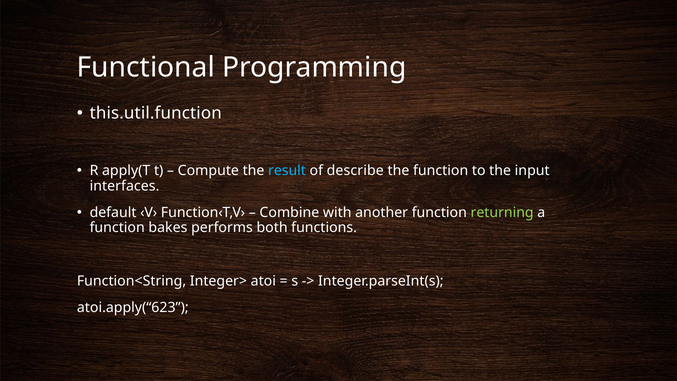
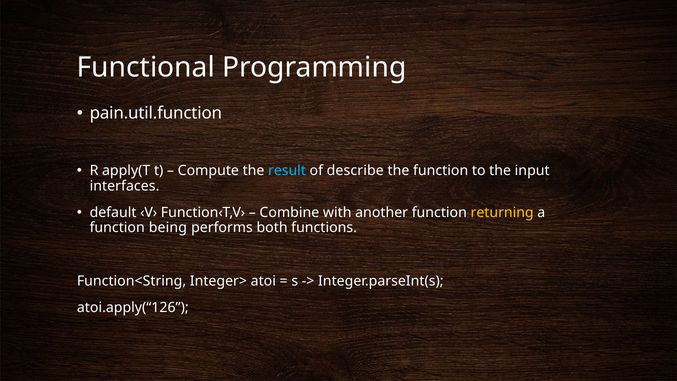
this.util.function: this.util.function -> pain.util.function (156, 113)
returning colour: light green -> yellow (502, 213)
bakes: bakes -> being (168, 228)
atoi.apply(“623: atoi.apply(“623 -> atoi.apply(“126 (133, 307)
